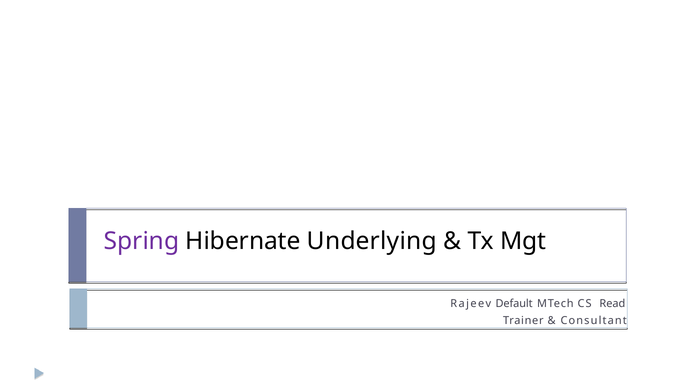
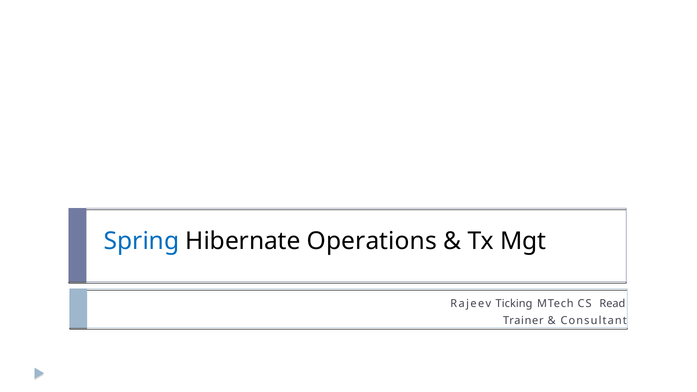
Spring colour: purple -> blue (141, 241)
Underlying: Underlying -> Operations (372, 241)
Default: Default -> Ticking (514, 304)
